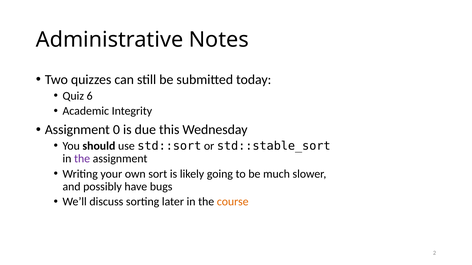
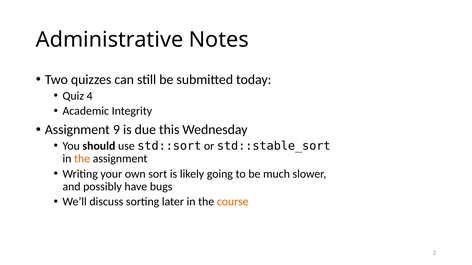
6: 6 -> 4 (90, 96)
0: 0 -> 9 (116, 130)
the colour: purple -> orange (82, 159)
